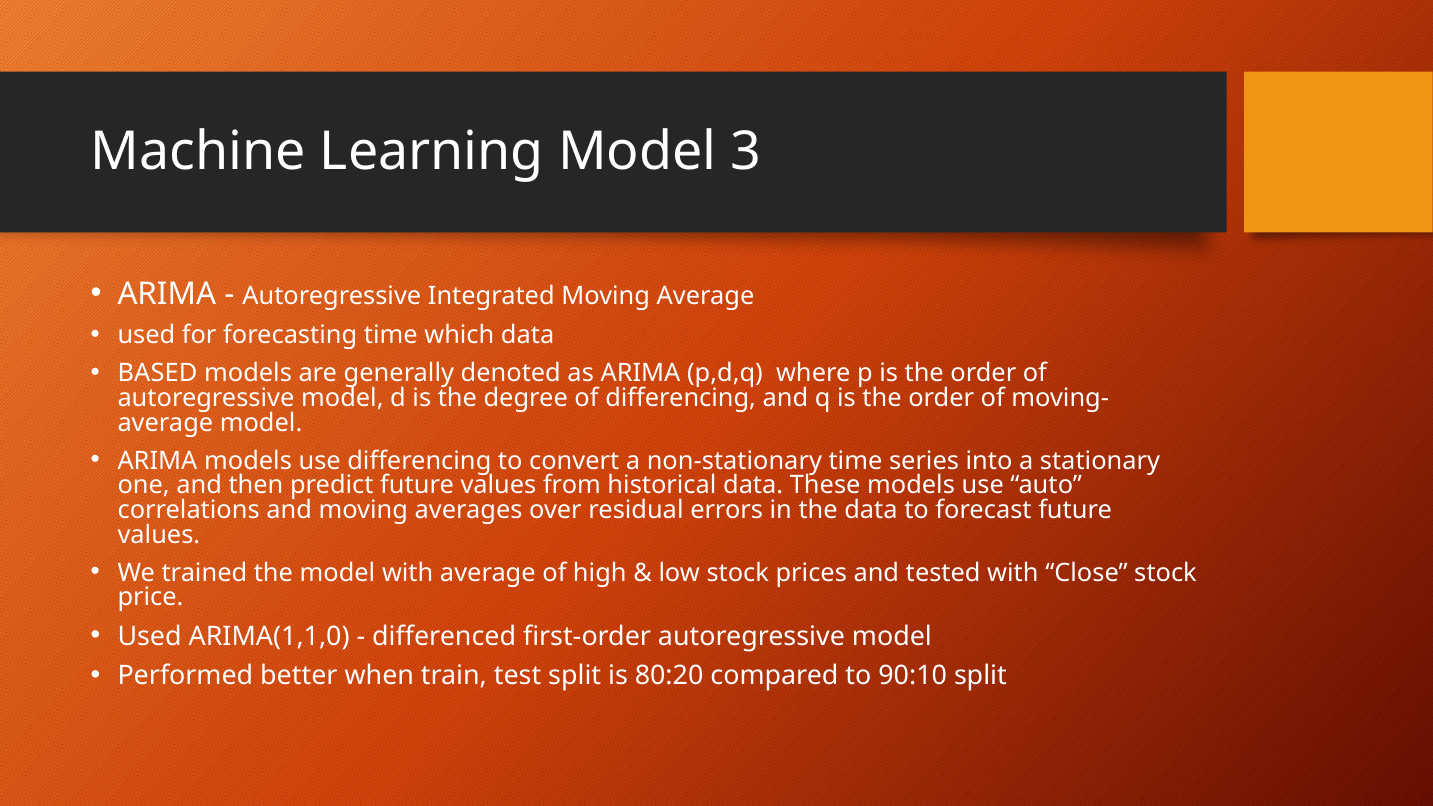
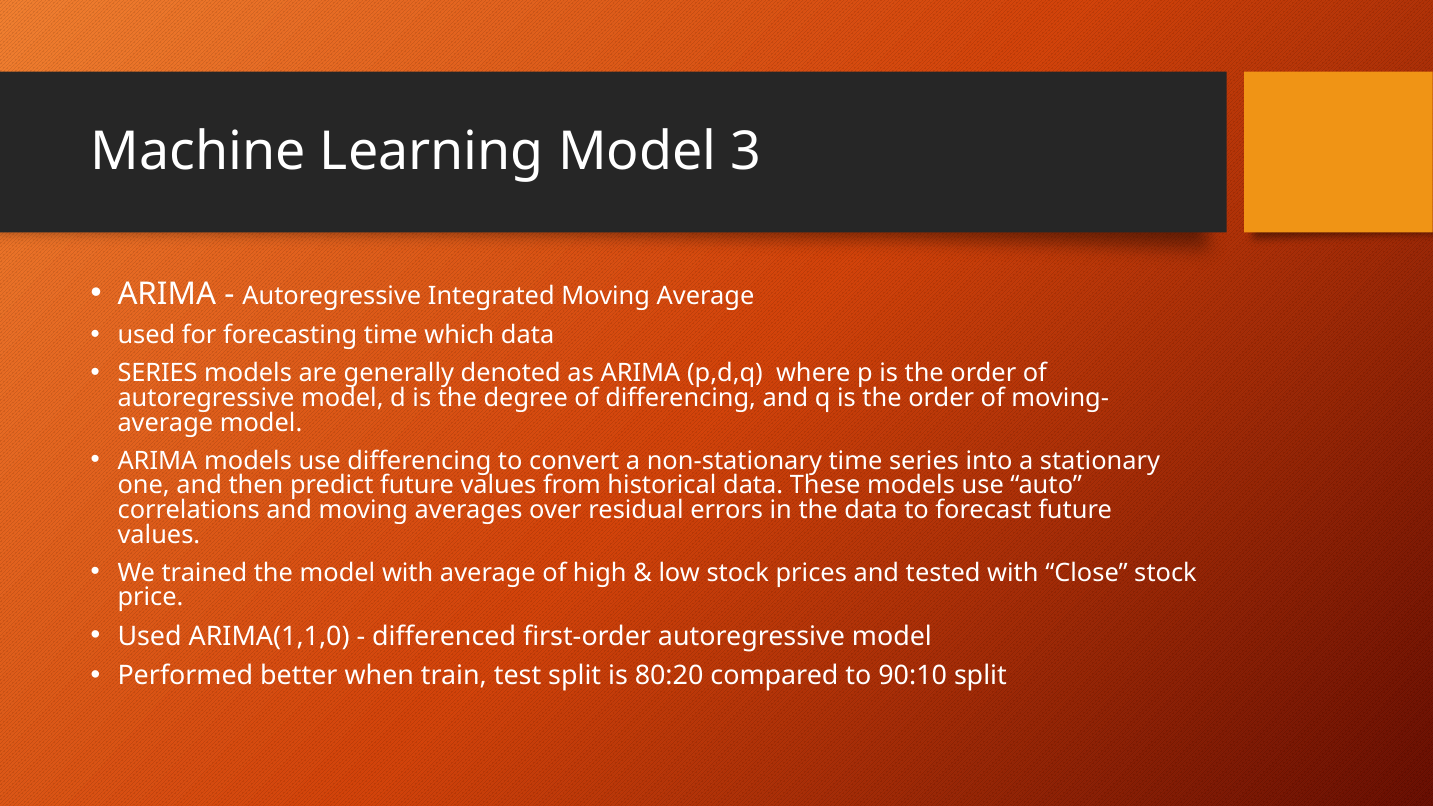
BASED: BASED -> SERIES (158, 373)
